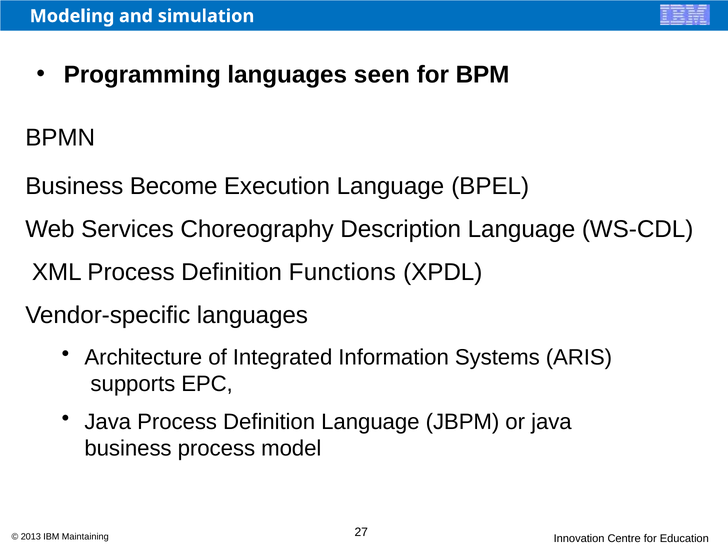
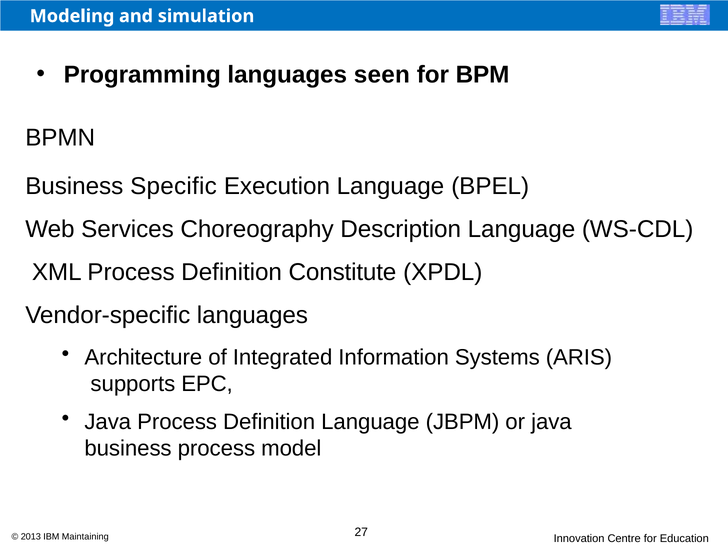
Become: Become -> Specific (173, 186)
Functions: Functions -> Constitute (342, 272)
